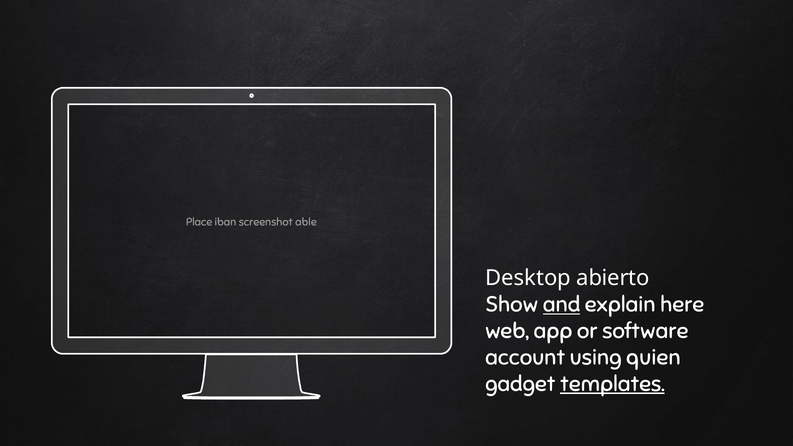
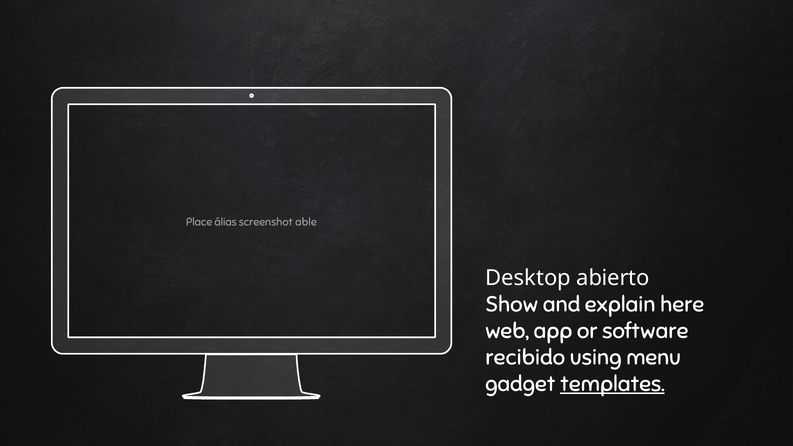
iban: iban -> álias (226, 222)
and underline: present -> none (562, 305)
account: account -> recibido (525, 358)
quien: quien -> menu (654, 358)
